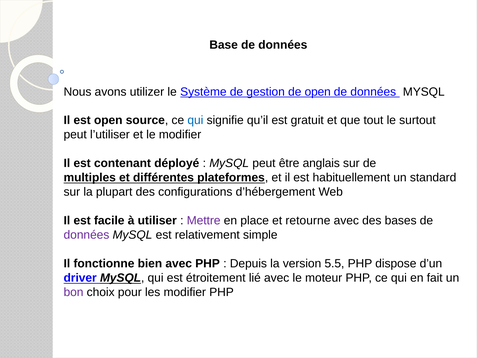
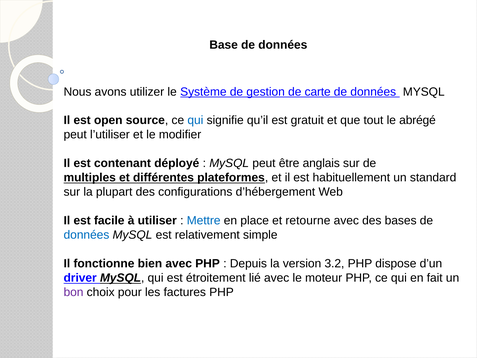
de open: open -> carte (318, 92)
surtout: surtout -> abrégé (418, 120)
Mettre colour: purple -> blue (204, 220)
données colour: purple -> blue (86, 235)
5.5: 5.5 -> 3.2 (334, 263)
les modifier: modifier -> factures (185, 292)
